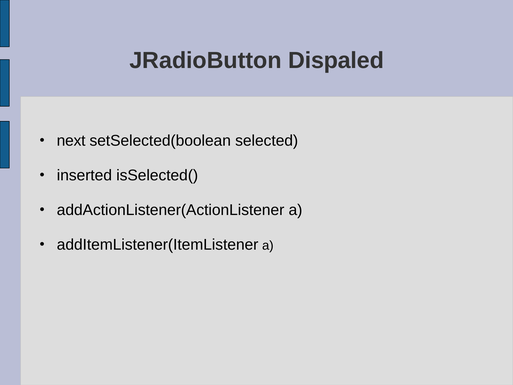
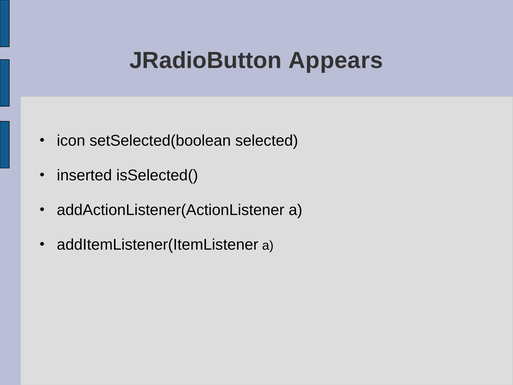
Dispaled: Dispaled -> Appears (336, 60)
next: next -> icon (71, 141)
